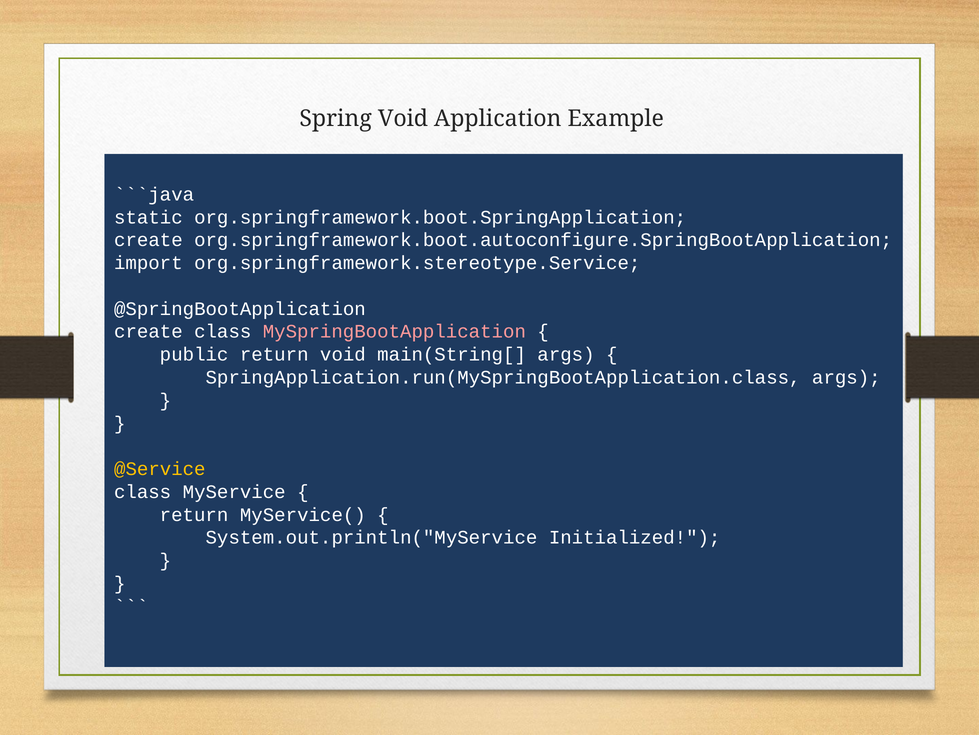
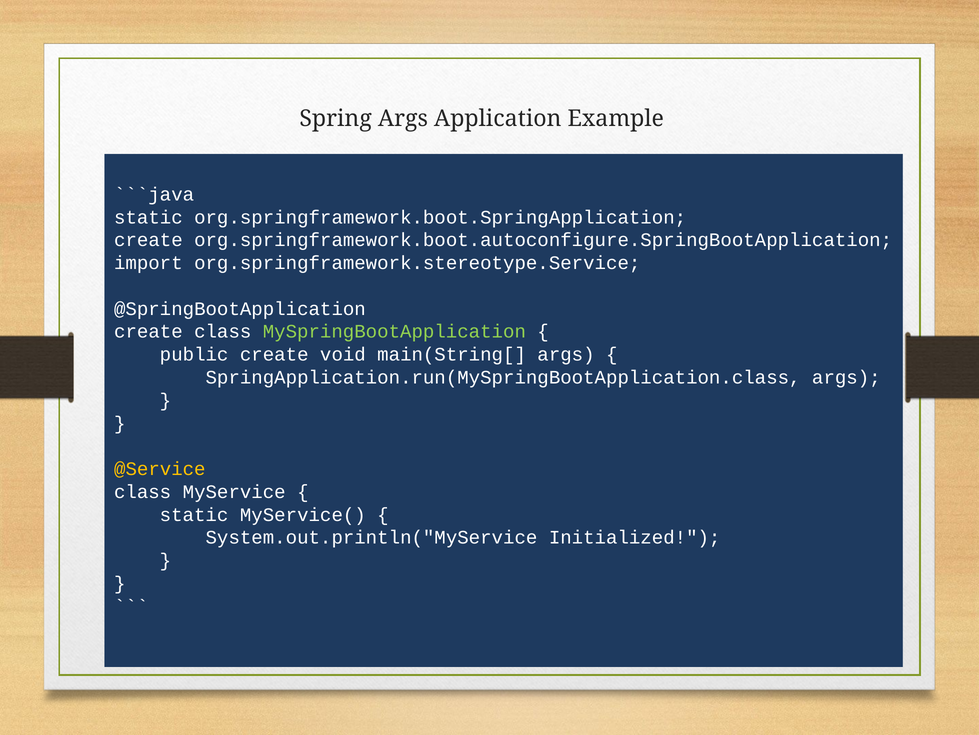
Spring Void: Void -> Args (403, 118)
MySpringBootApplication colour: pink -> light green (394, 331)
public return: return -> create (274, 354)
return: return -> static (194, 514)
